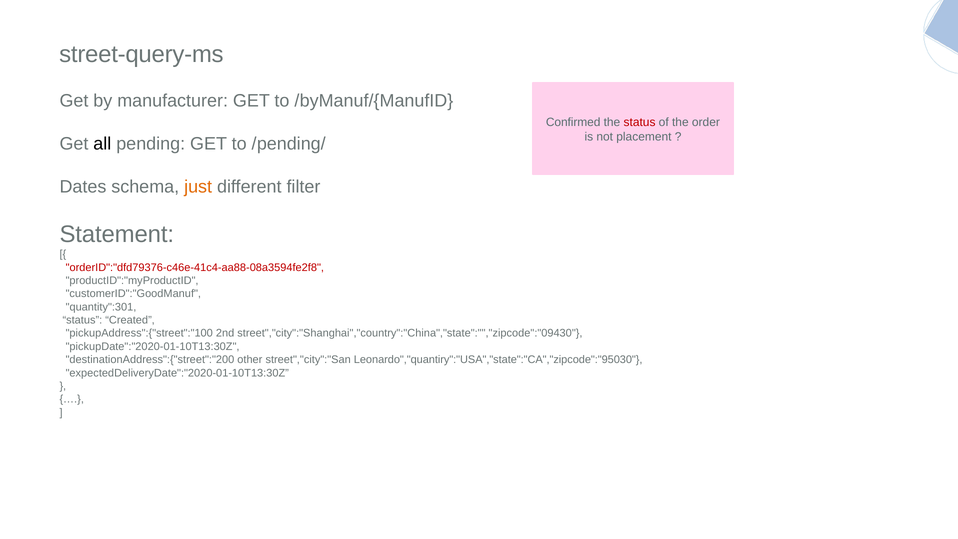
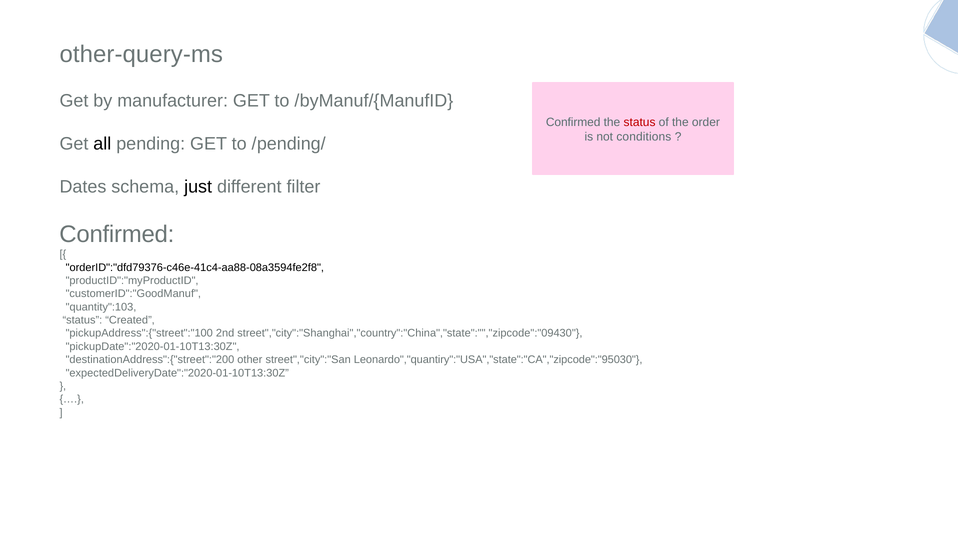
street-query-ms: street-query-ms -> other-query-ms (141, 55)
placement: placement -> conditions (644, 137)
just colour: orange -> black (198, 187)
Statement: Statement -> Confirmed (117, 234)
orderID":"dfd79376-c46e-41c4-aa88-08a3594fe2f8 colour: red -> black (195, 267)
quantity":301: quantity":301 -> quantity":103 (101, 307)
